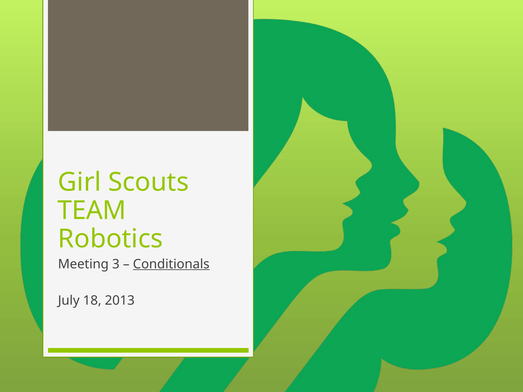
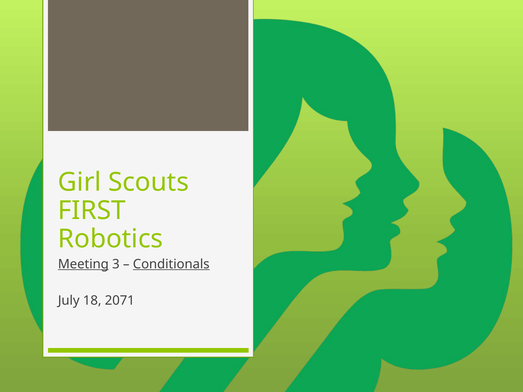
TEAM: TEAM -> FIRST (92, 211)
Meeting underline: none -> present (83, 264)
2013: 2013 -> 2071 (120, 301)
